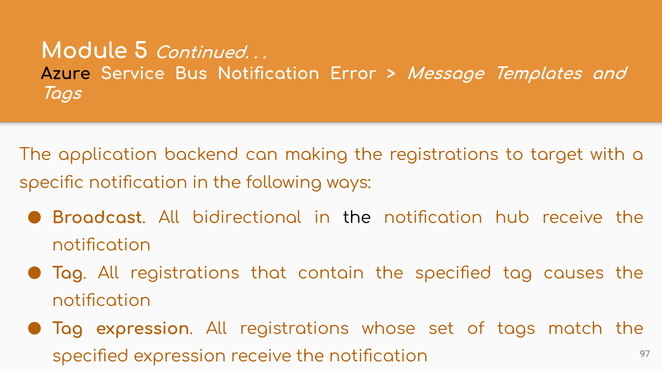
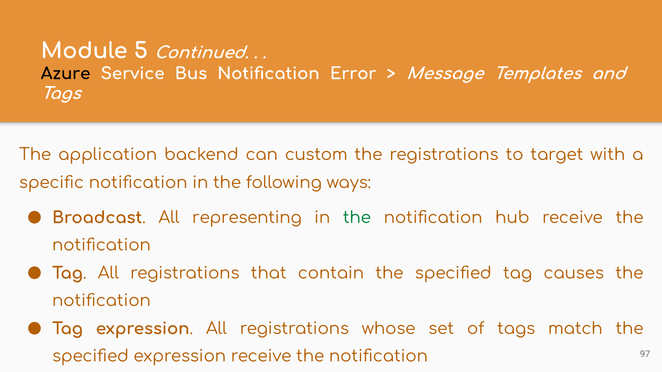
making: making -> custom (316, 155)
bidirectional: bidirectional -> representing (247, 218)
the colour: black -> green (357, 218)
